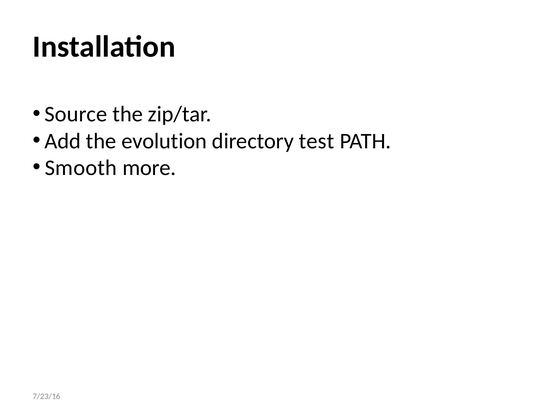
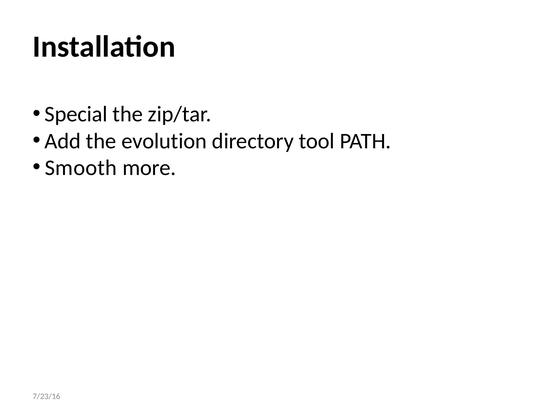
Source: Source -> Special (76, 114)
test: test -> tool (317, 141)
